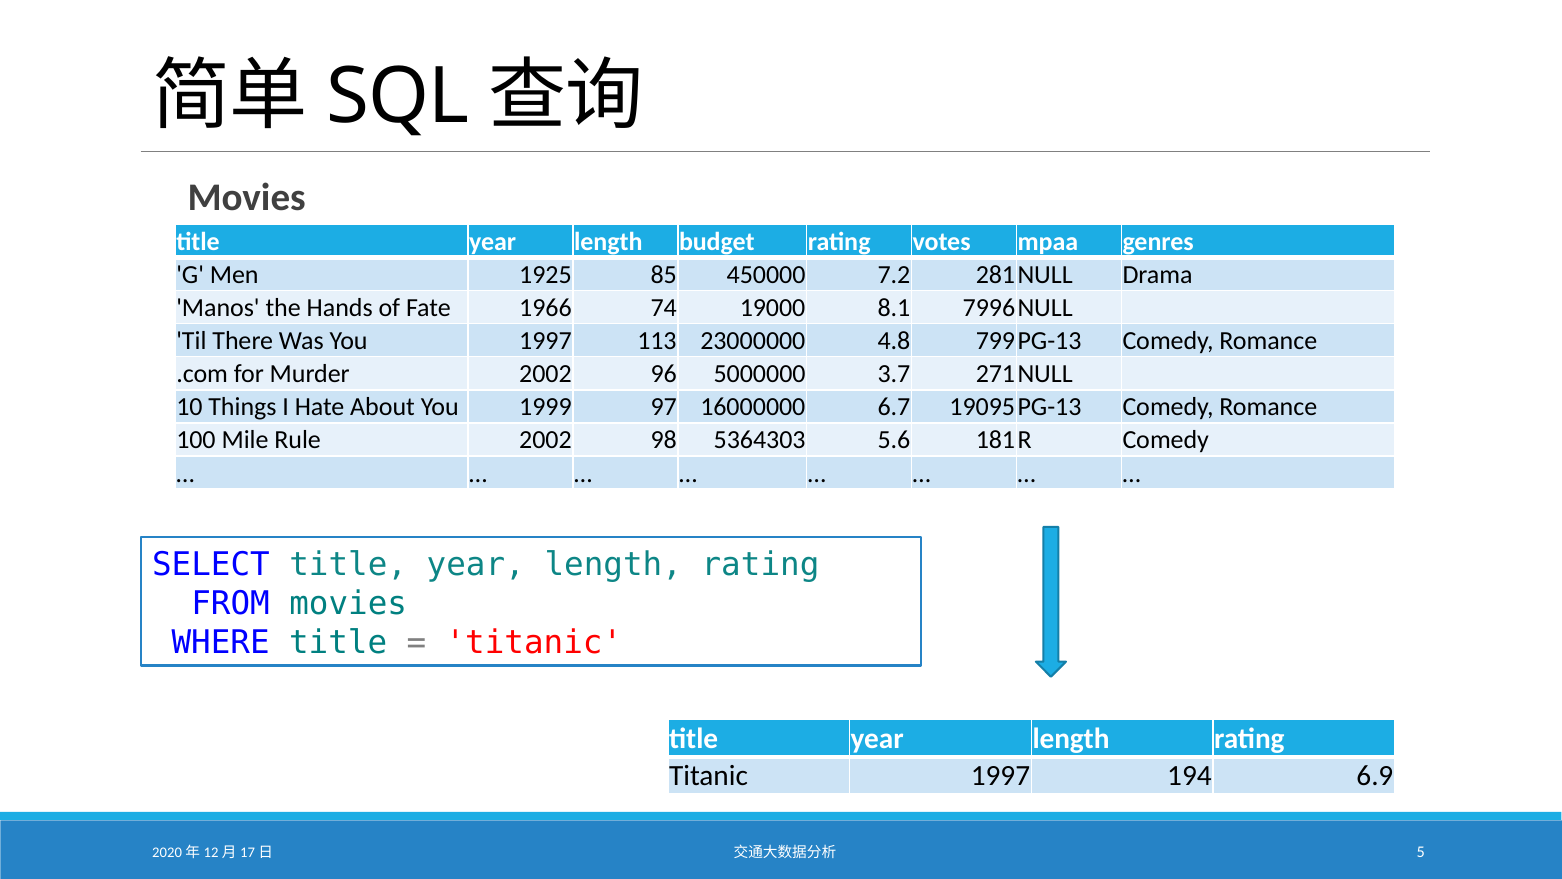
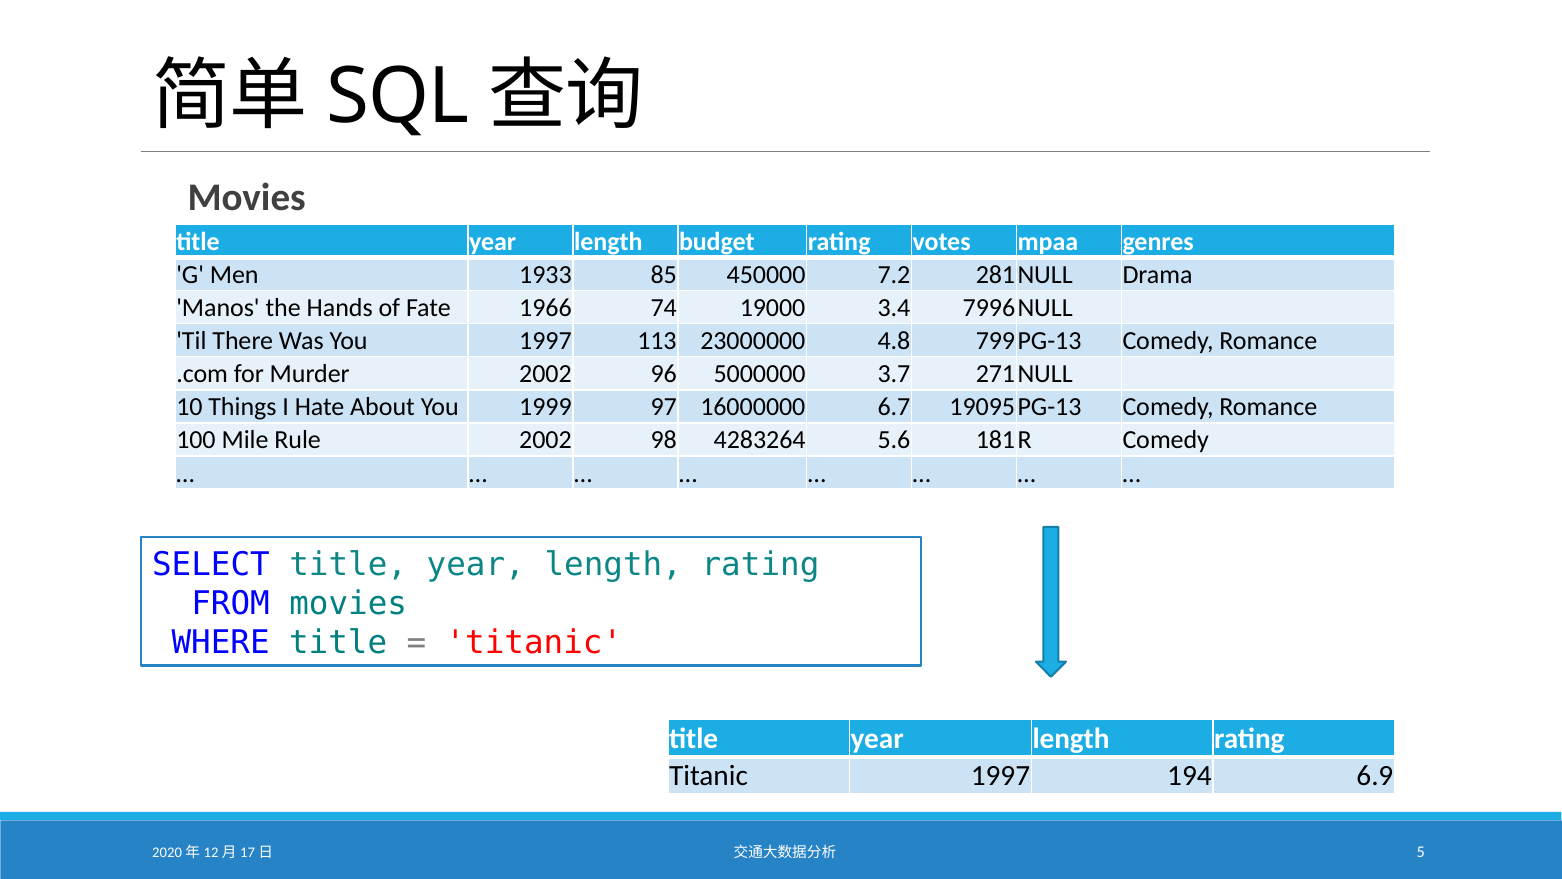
1925: 1925 -> 1933 (546, 275)
8.1: 8.1 -> 3.4 (894, 308)
5364303: 5364303 -> 4283264 (760, 440)
